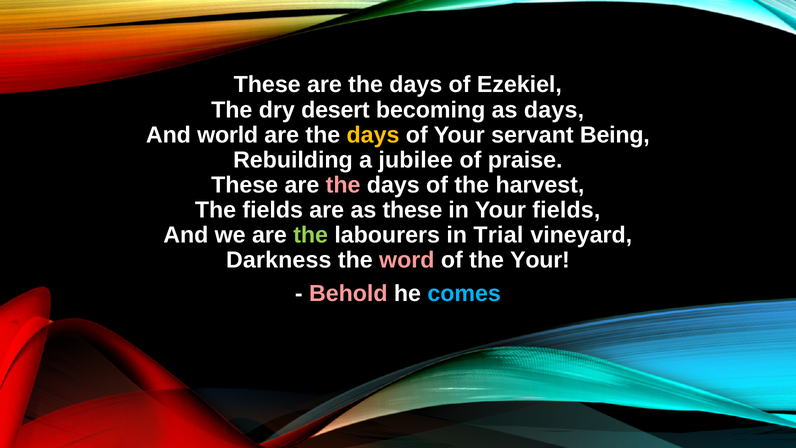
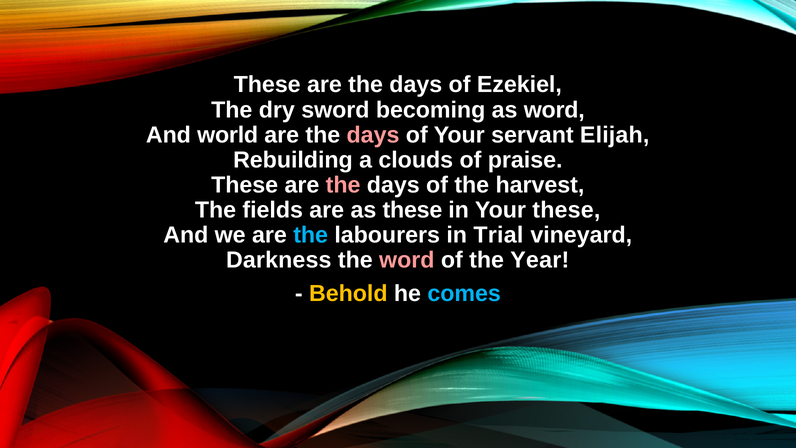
desert: desert -> sword (335, 110)
as days: days -> word (554, 110)
days colour: yellow -> pink (373, 135)
Being: Being -> Elijah (615, 135)
jubilee: jubilee -> clouds (416, 160)
Your fields: fields -> these (566, 210)
the colour: light green -> light blue (311, 235)
the Your: Your -> Year (540, 260)
Behold colour: pink -> yellow (348, 293)
